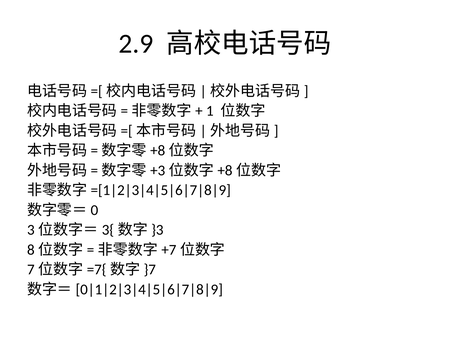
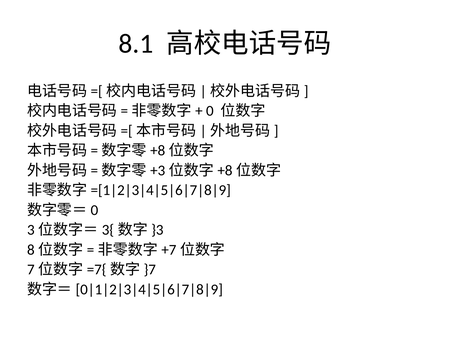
2.9: 2.9 -> 8.1 (136, 44)
1: 1 -> 0 (210, 111)
